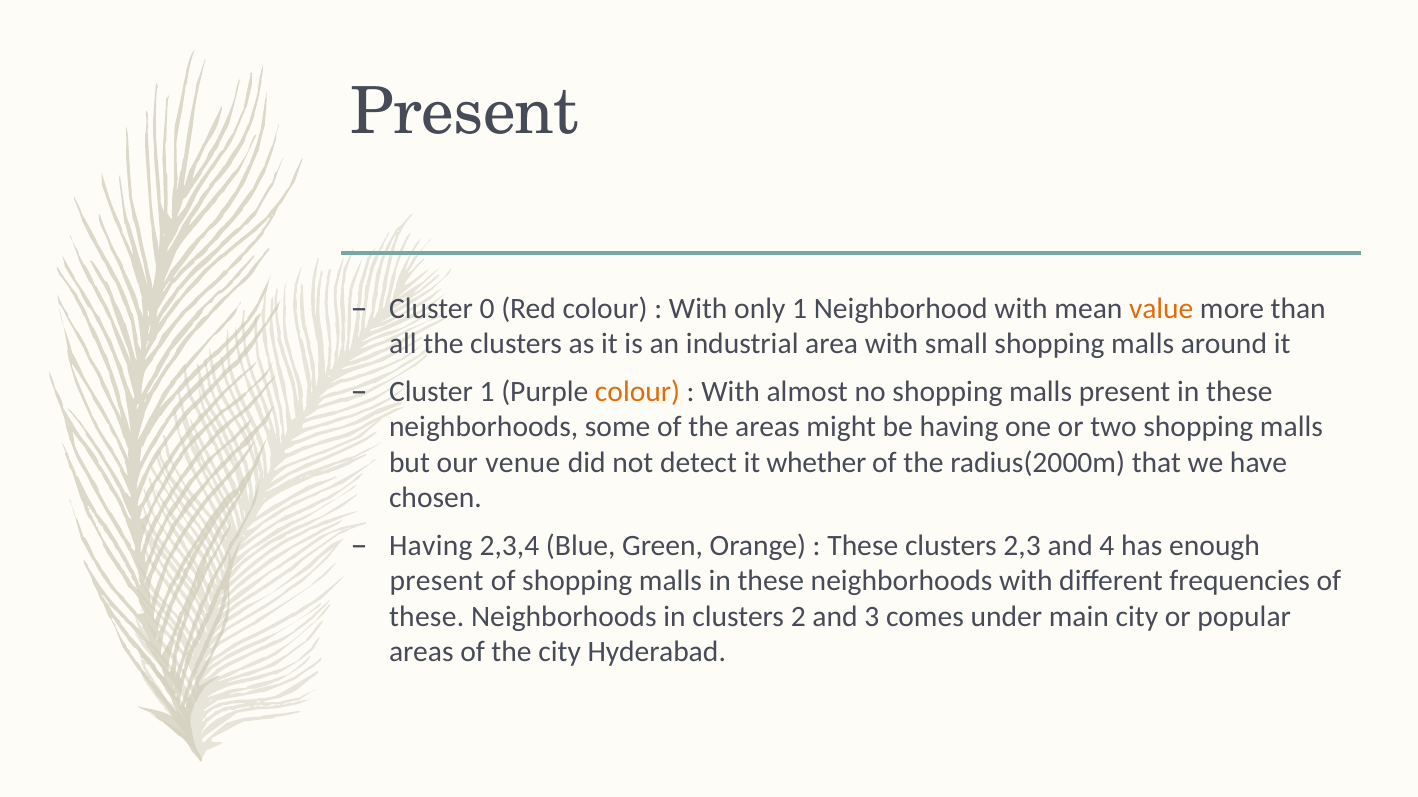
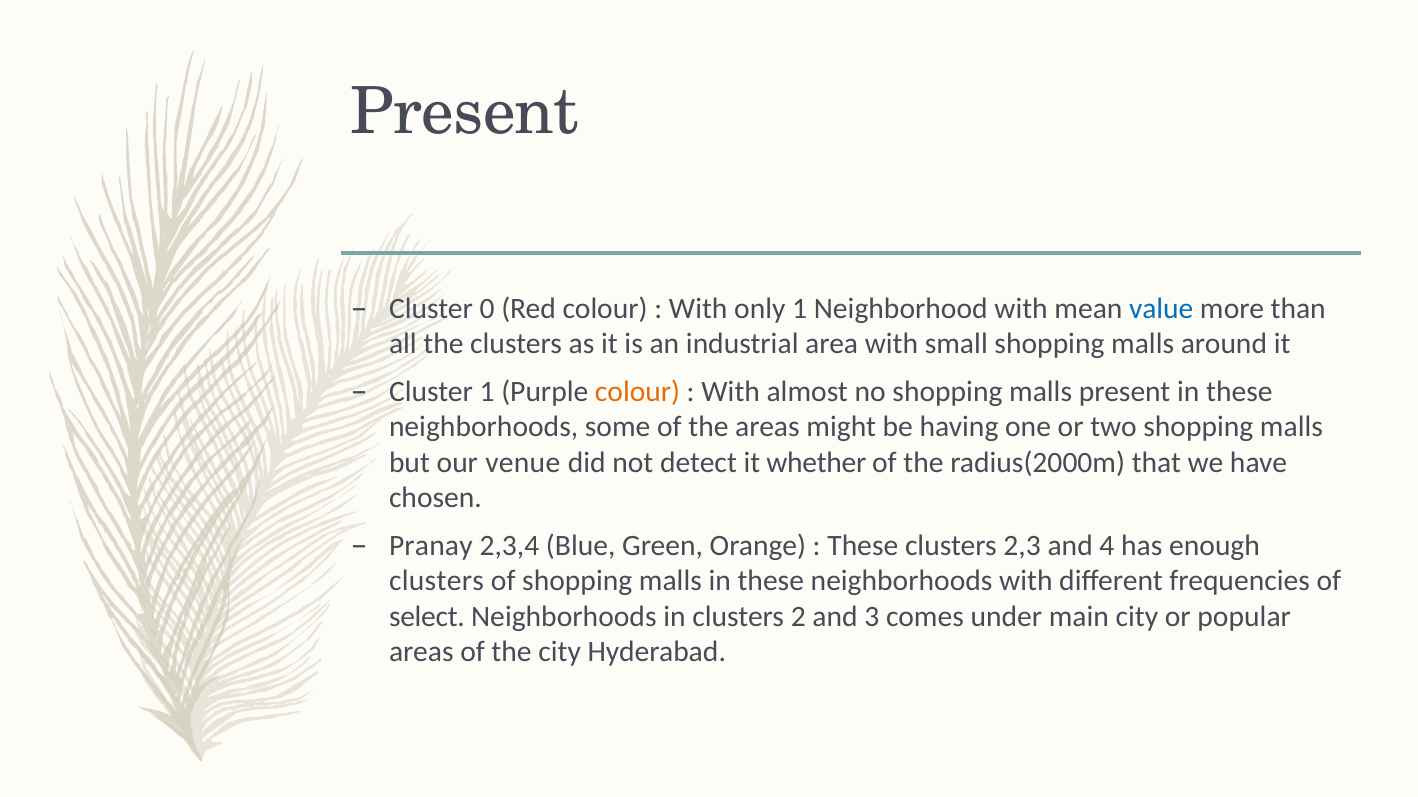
value colour: orange -> blue (1161, 309)
Having: Having -> Pranay (431, 546)
present: present -> clusters (436, 581)
these: these -> select (427, 617)
